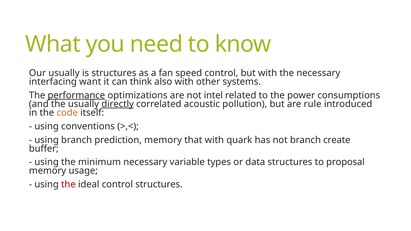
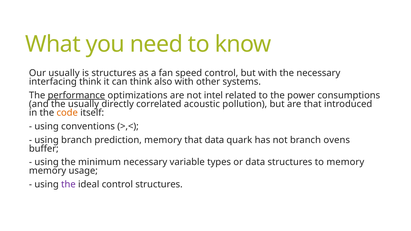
interfacing want: want -> think (90, 82)
directly underline: present -> none (118, 104)
are rule: rule -> that (313, 104)
that with: with -> data (214, 140)
create: create -> ovens (337, 140)
to proposal: proposal -> memory (345, 162)
the colour: red -> purple (68, 185)
